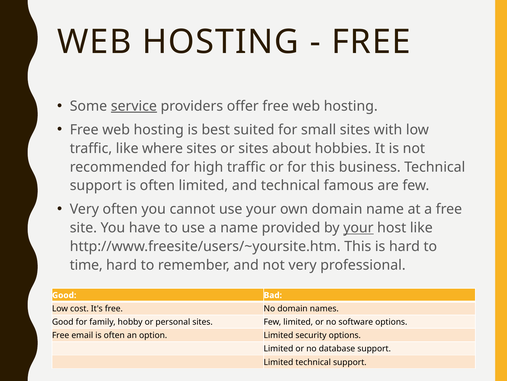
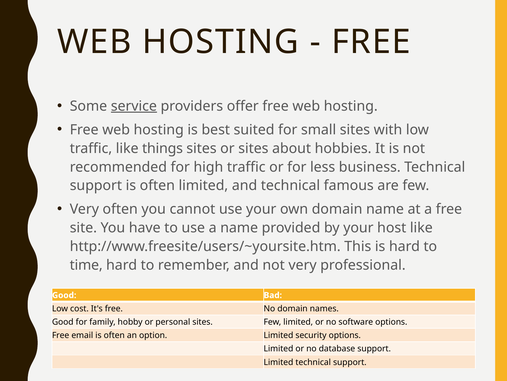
where: where -> things (163, 148)
for this: this -> less (323, 167)
your underline: present -> none (358, 227)
